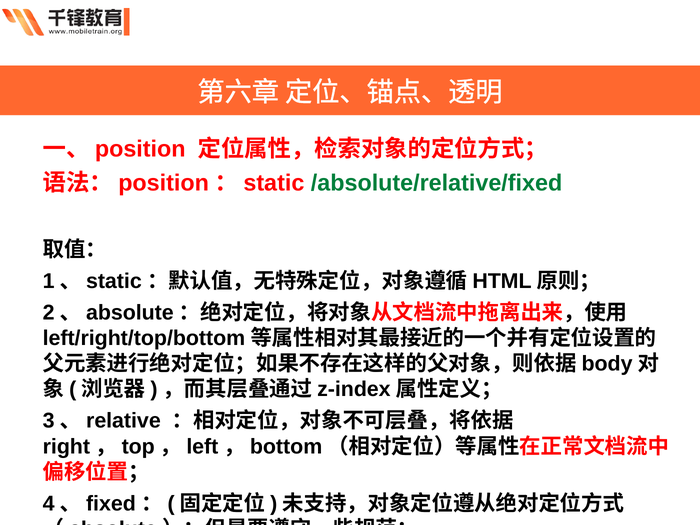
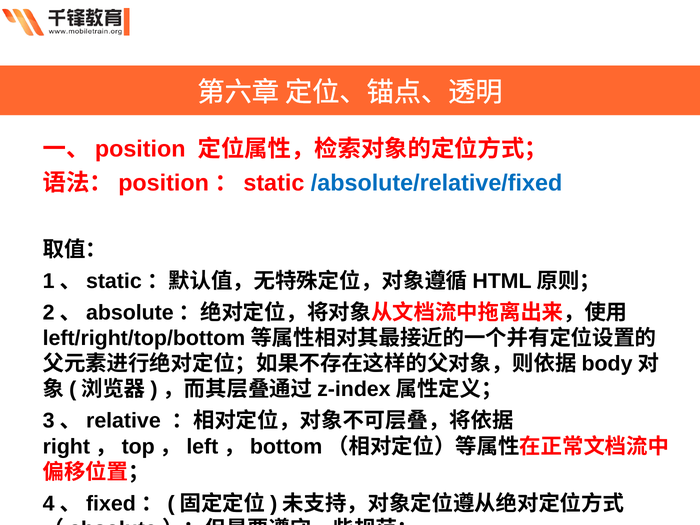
/absolute/relative/fixed colour: green -> blue (437, 183)
